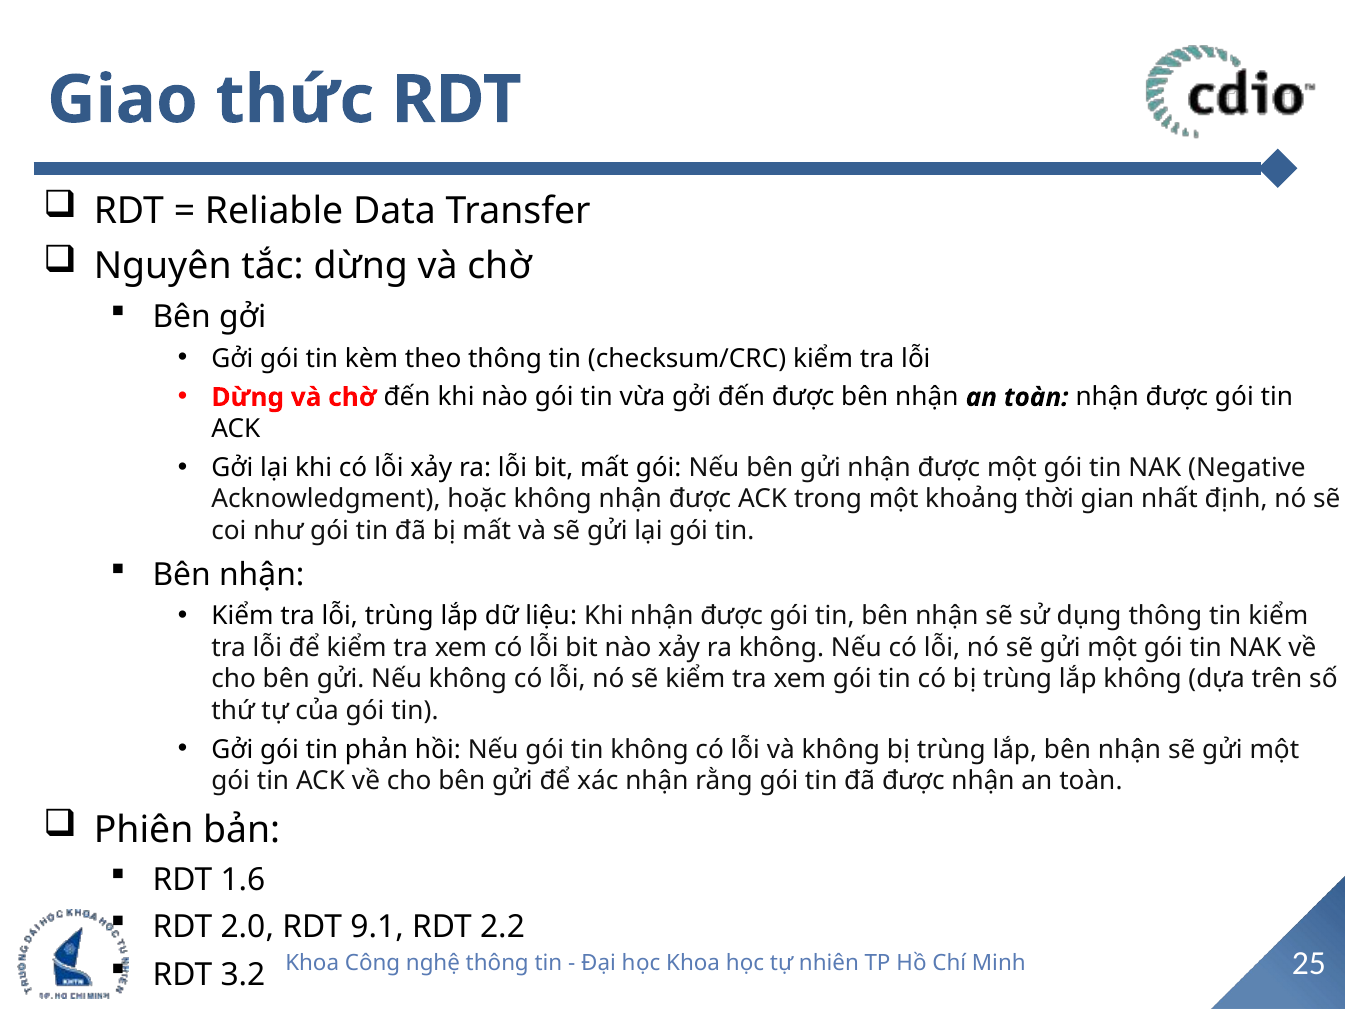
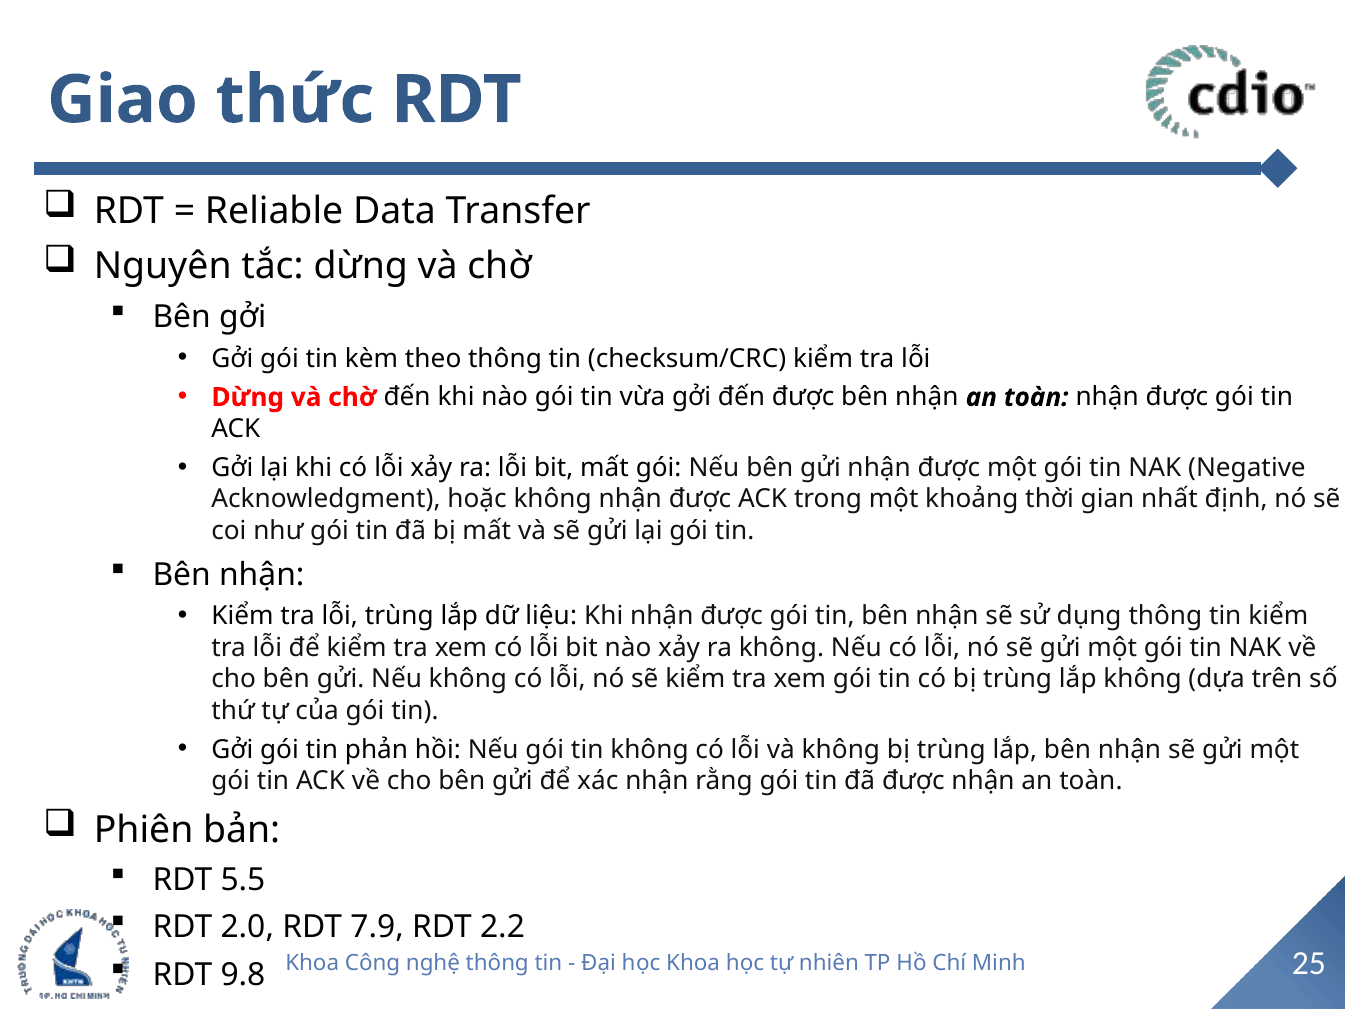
1.6: 1.6 -> 5.5 (243, 880)
9.1: 9.1 -> 7.9 (377, 927)
3.2: 3.2 -> 9.8 (243, 974)
